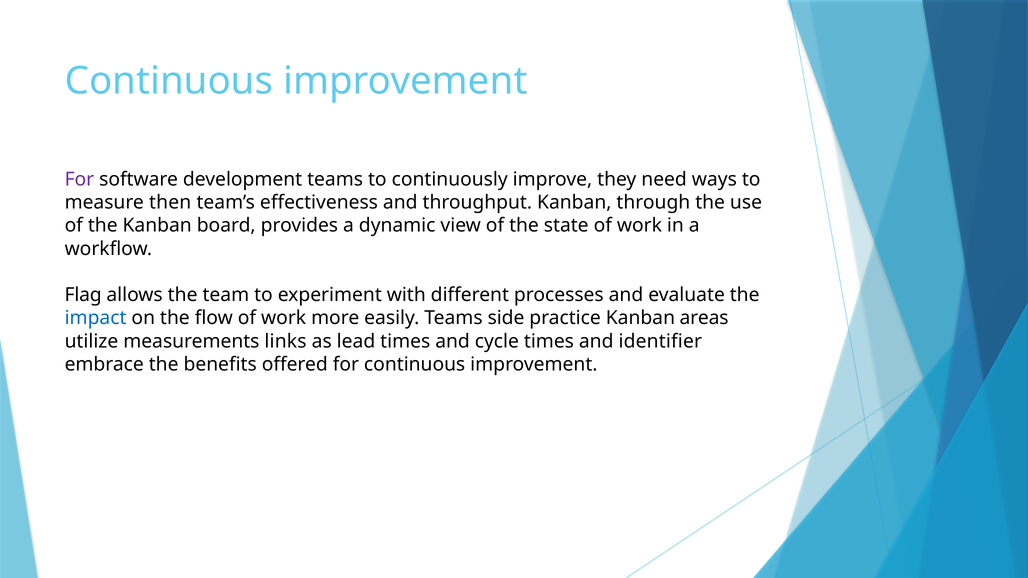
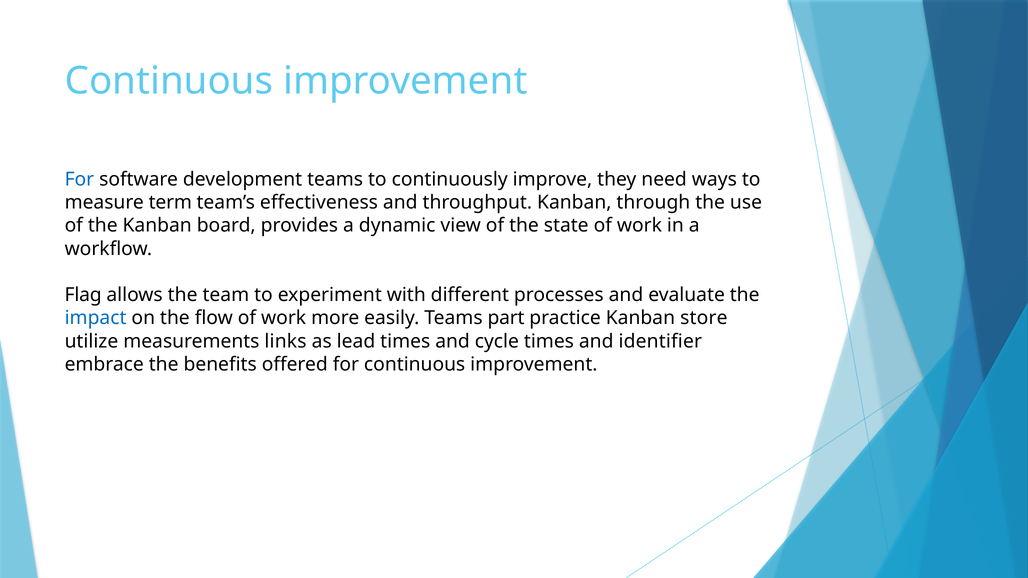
For colour: purple -> blue (79, 179)
then: then -> term (170, 203)
side: side -> part (506, 318)
areas: areas -> store (704, 318)
